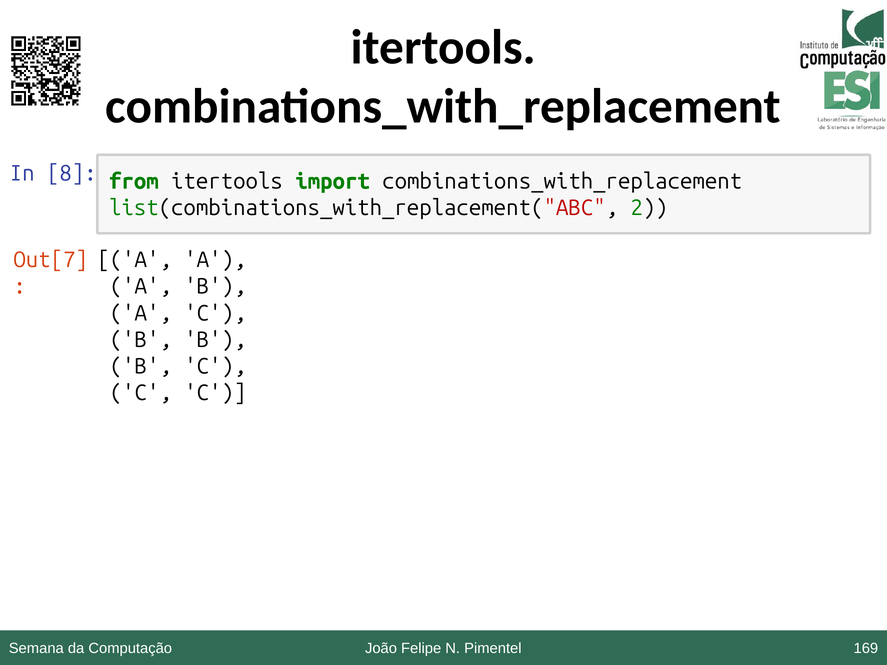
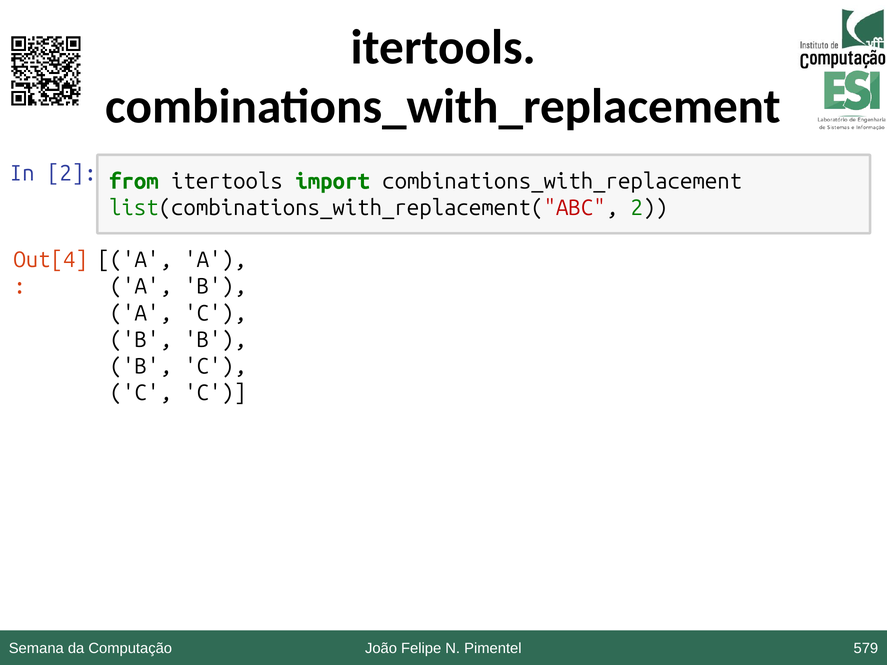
In 8: 8 -> 2 (72, 173)
Out[7: Out[7 -> Out[4 (51, 260)
169: 169 -> 579 (866, 649)
